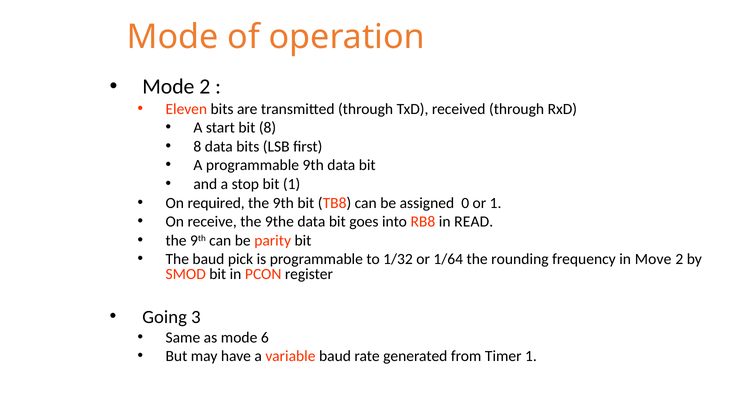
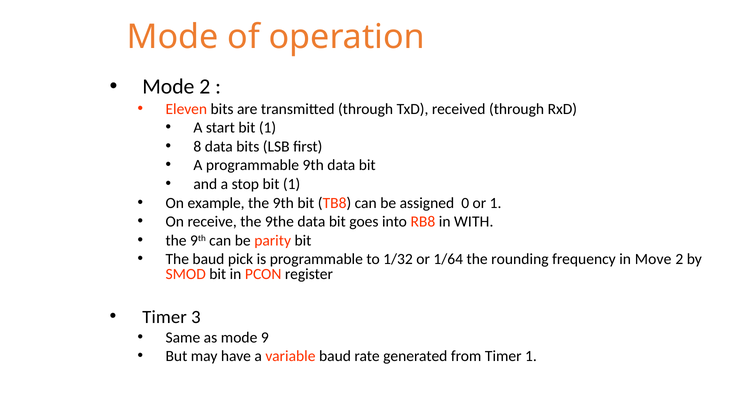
start bit 8: 8 -> 1 (268, 128)
required: required -> example (216, 203)
READ: READ -> WITH (474, 222)
Going: Going -> Timer (165, 317)
6: 6 -> 9 (265, 337)
